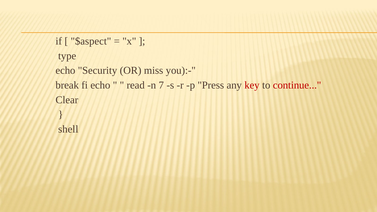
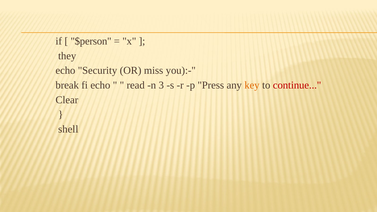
$aspect: $aspect -> $person (91, 41)
type: type -> they (67, 56)
7: 7 -> 3 (161, 85)
key colour: red -> orange (252, 85)
